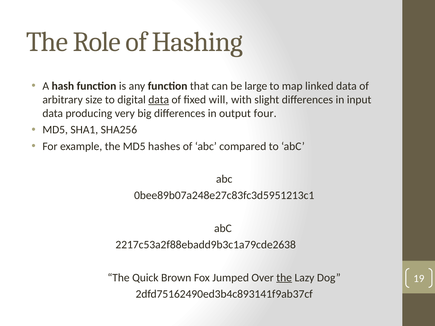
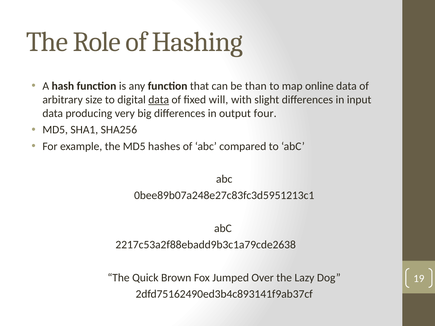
large: large -> than (256, 86)
linked: linked -> online (319, 86)
the underline: present -> none (284, 278)
